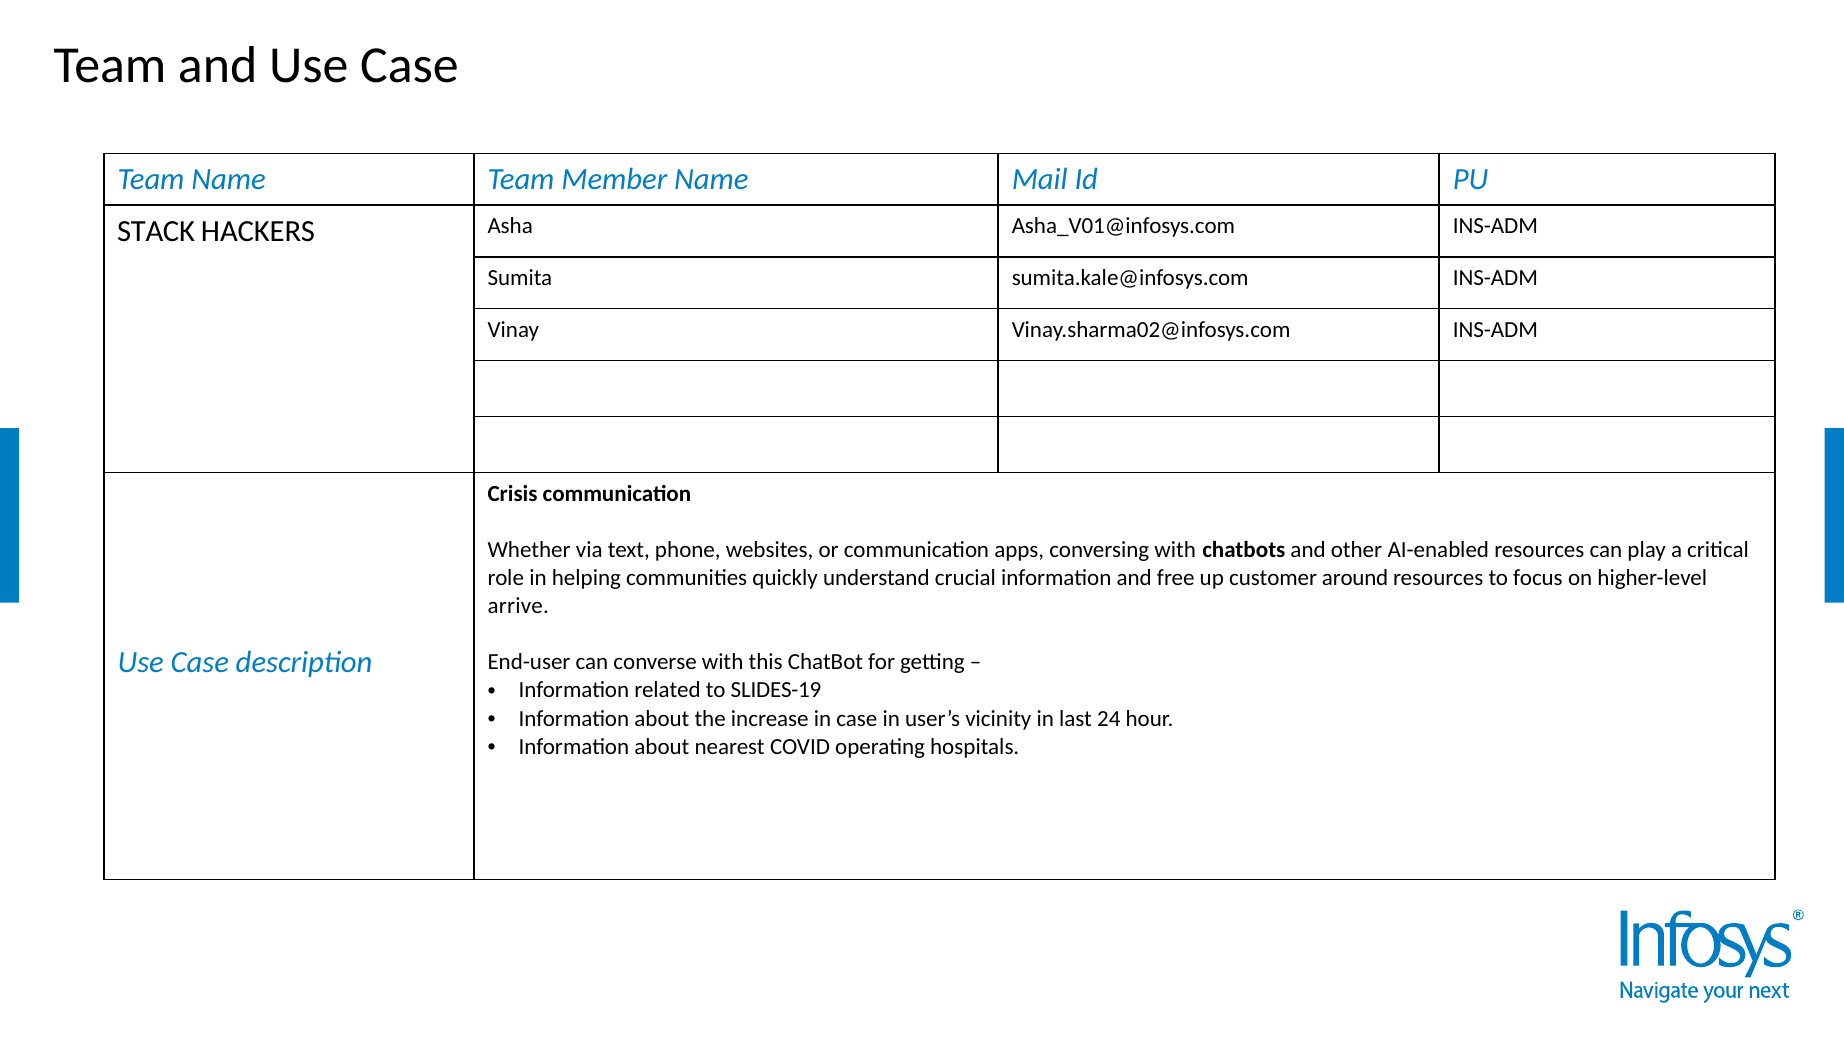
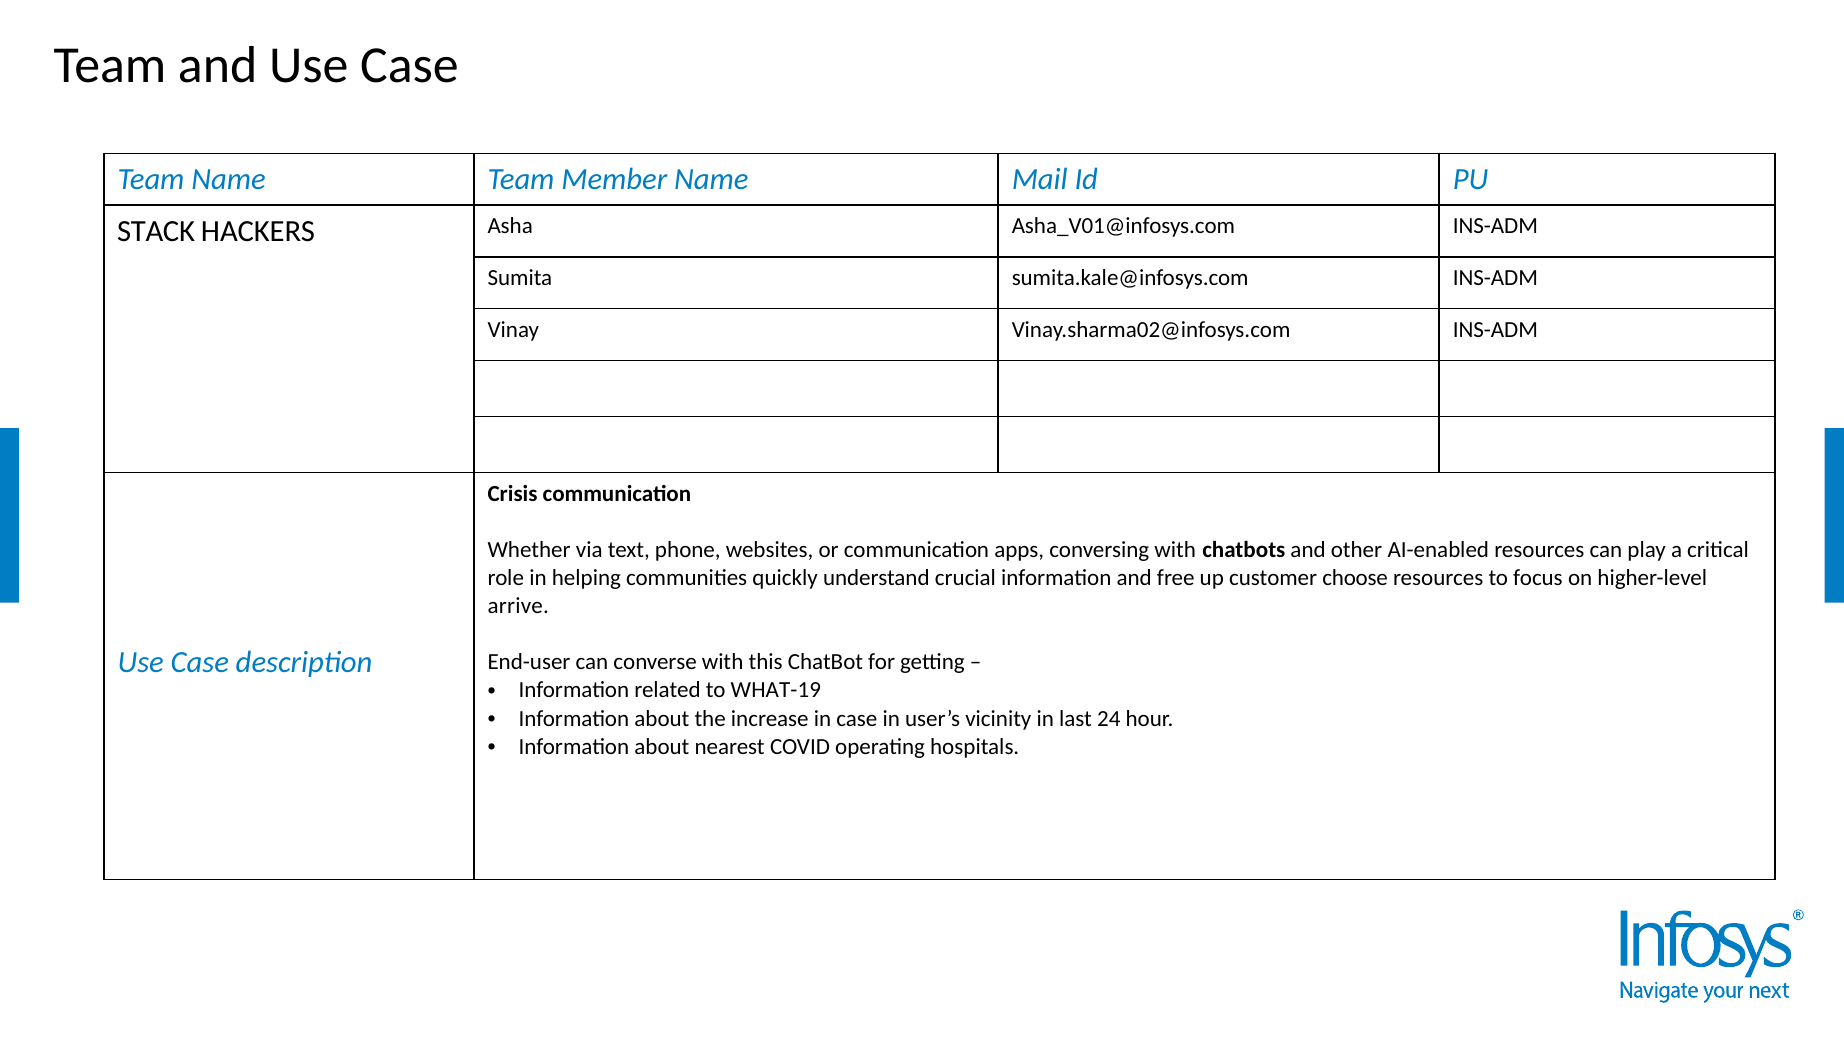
around: around -> choose (1355, 578)
SLIDES-19: SLIDES-19 -> WHAT-19 (776, 691)
